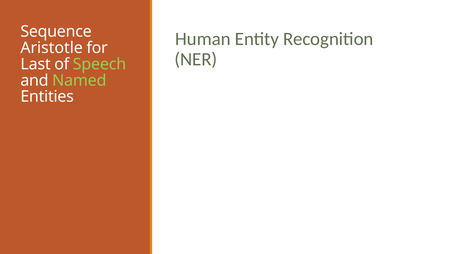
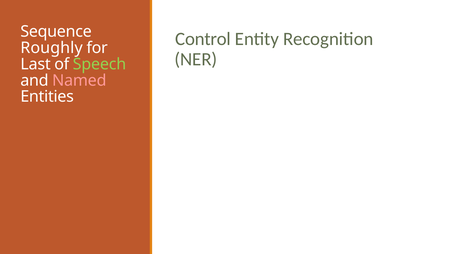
Human: Human -> Control (203, 39)
Aristotle: Aristotle -> Roughly (52, 48)
Named colour: light green -> pink (79, 80)
